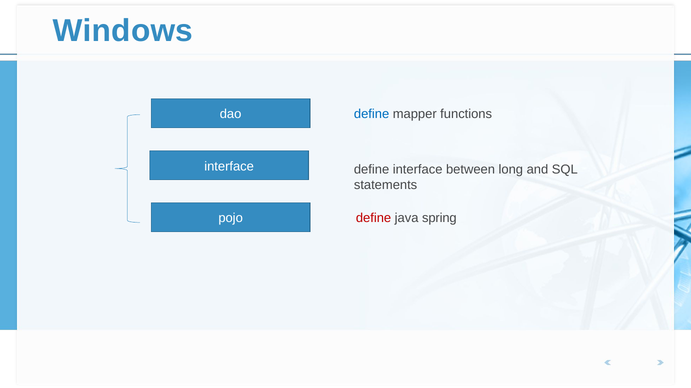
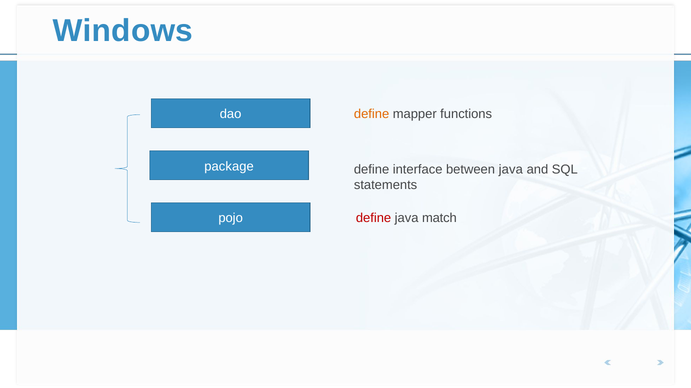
define colour: blue -> orange (372, 114)
interface: interface -> package (229, 167)
between long: long -> java (511, 170)
spring: spring -> match (439, 218)
